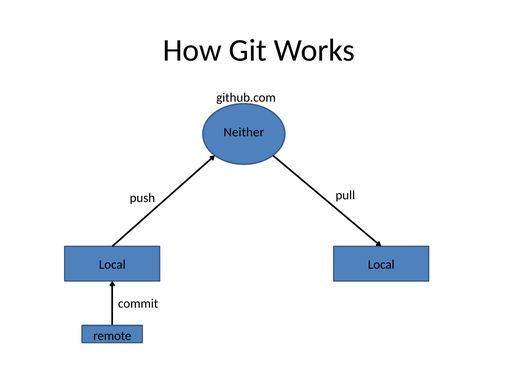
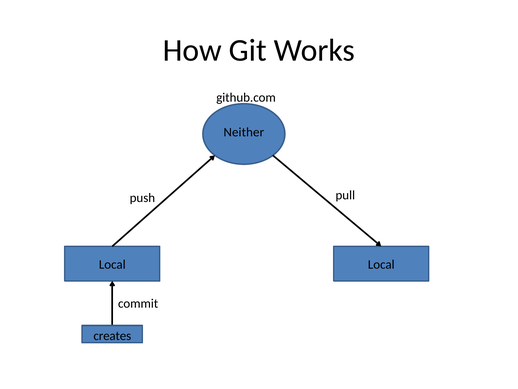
remote: remote -> creates (112, 335)
